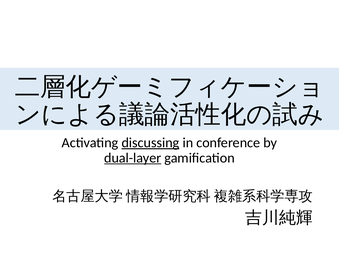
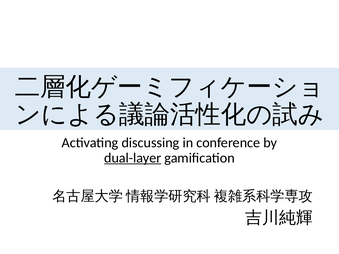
discussing underline: present -> none (150, 143)
